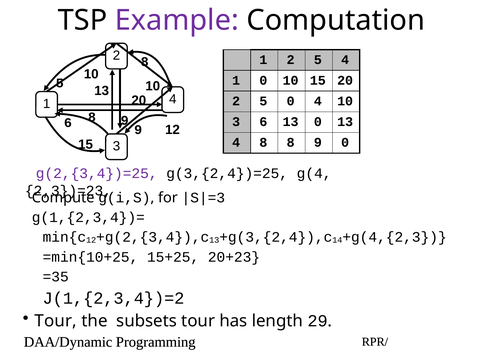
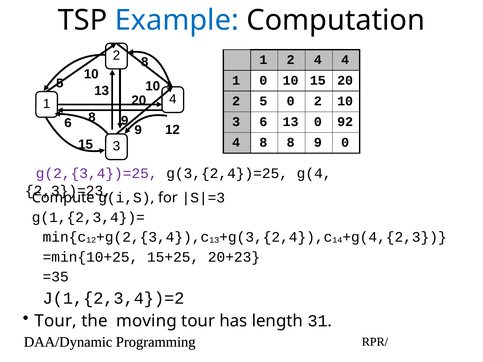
Example colour: purple -> blue (177, 20)
1 2 5: 5 -> 4 (318, 60)
0 4: 4 -> 2 (318, 101)
0 13: 13 -> 92 (345, 122)
subsets: subsets -> moving (147, 321)
29: 29 -> 31 (318, 321)
